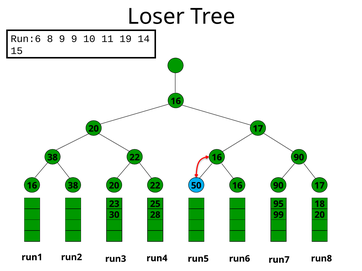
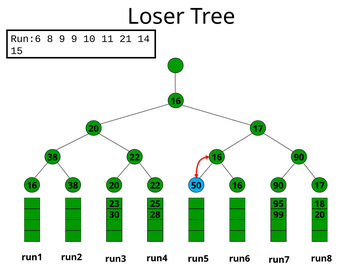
19: 19 -> 21 (126, 39)
